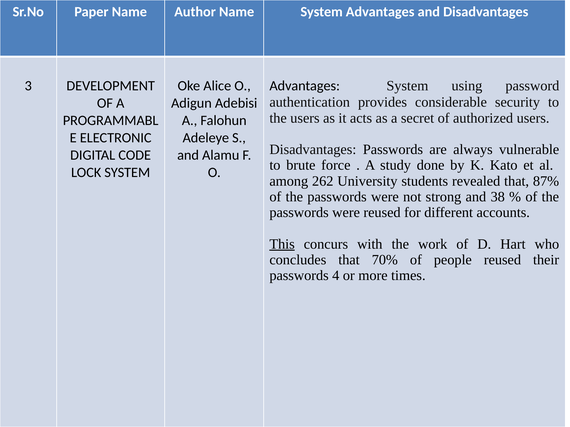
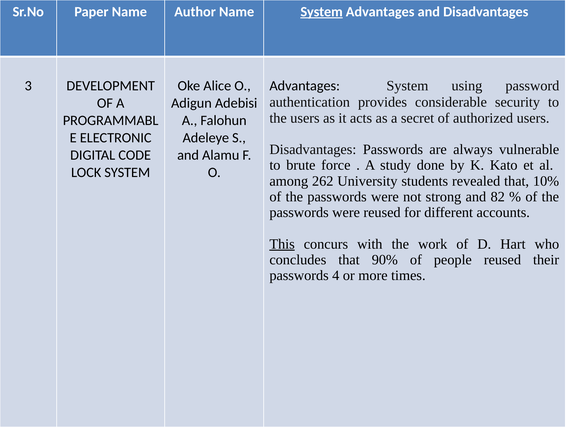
System underline: none -> present (322, 12)
87%: 87% -> 10% (546, 181)
38: 38 -> 82 (498, 197)
70%: 70% -> 90% (385, 260)
